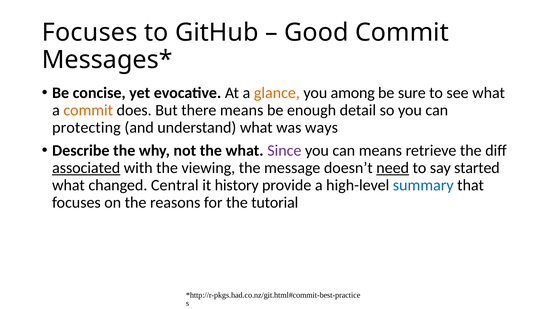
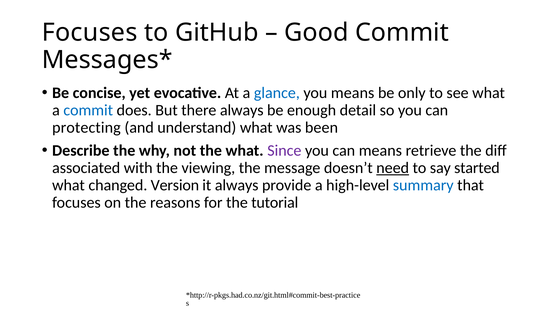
glance colour: orange -> blue (277, 93)
you among: among -> means (353, 93)
sure: sure -> only (412, 93)
commit colour: orange -> blue (88, 110)
there means: means -> always (242, 110)
ways: ways -> been (322, 127)
associated underline: present -> none (86, 168)
Central: Central -> Version (175, 185)
it history: history -> always (237, 185)
